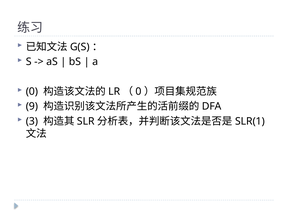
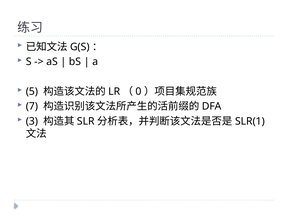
0: 0 -> 5 (32, 91)
9: 9 -> 7 (32, 106)
